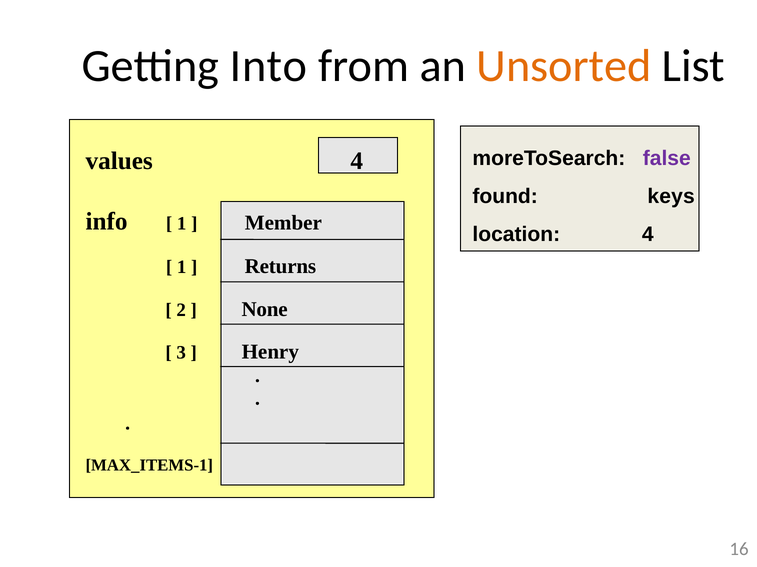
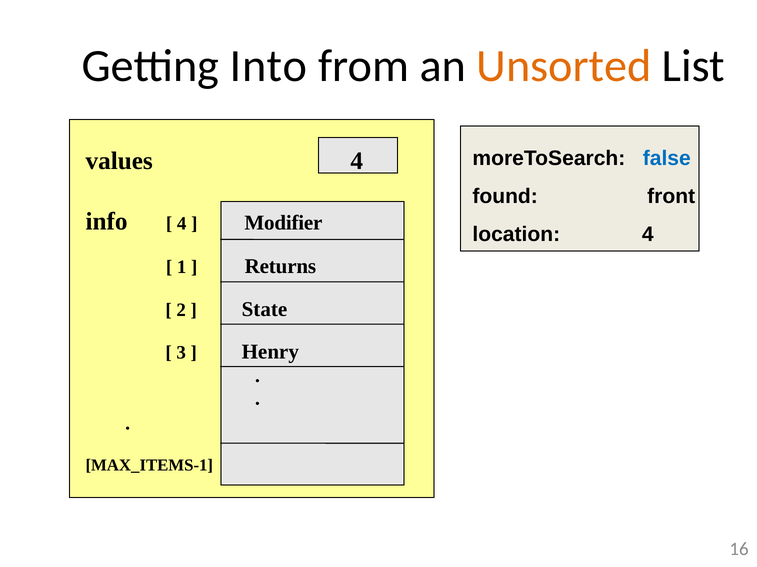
false colour: purple -> blue (667, 159)
keys: keys -> front (671, 197)
1: 1 -> 4 (182, 224)
Member: Member -> Modifier (283, 223)
None: None -> State (264, 310)
